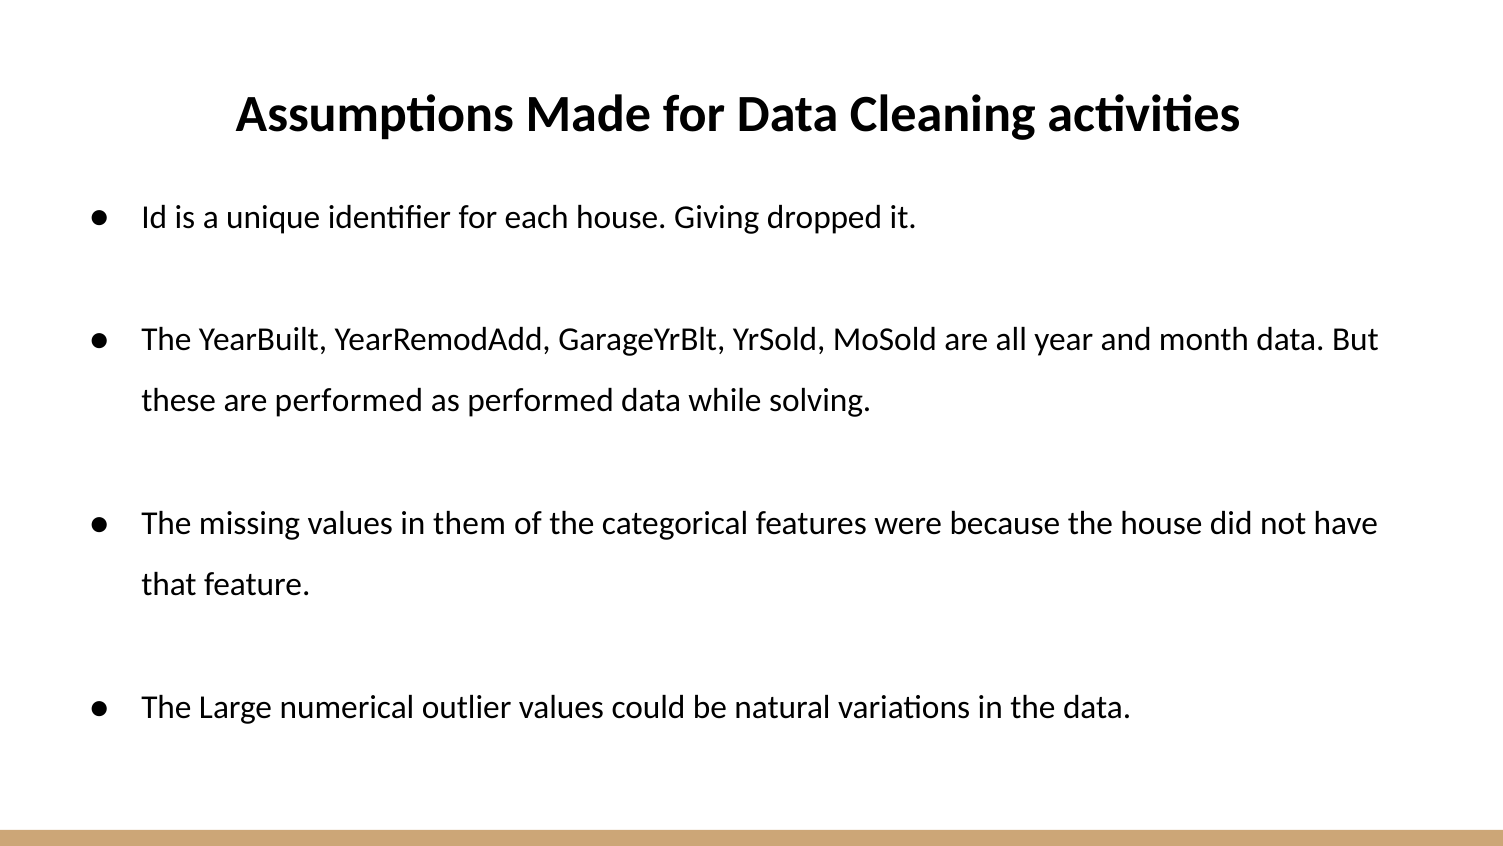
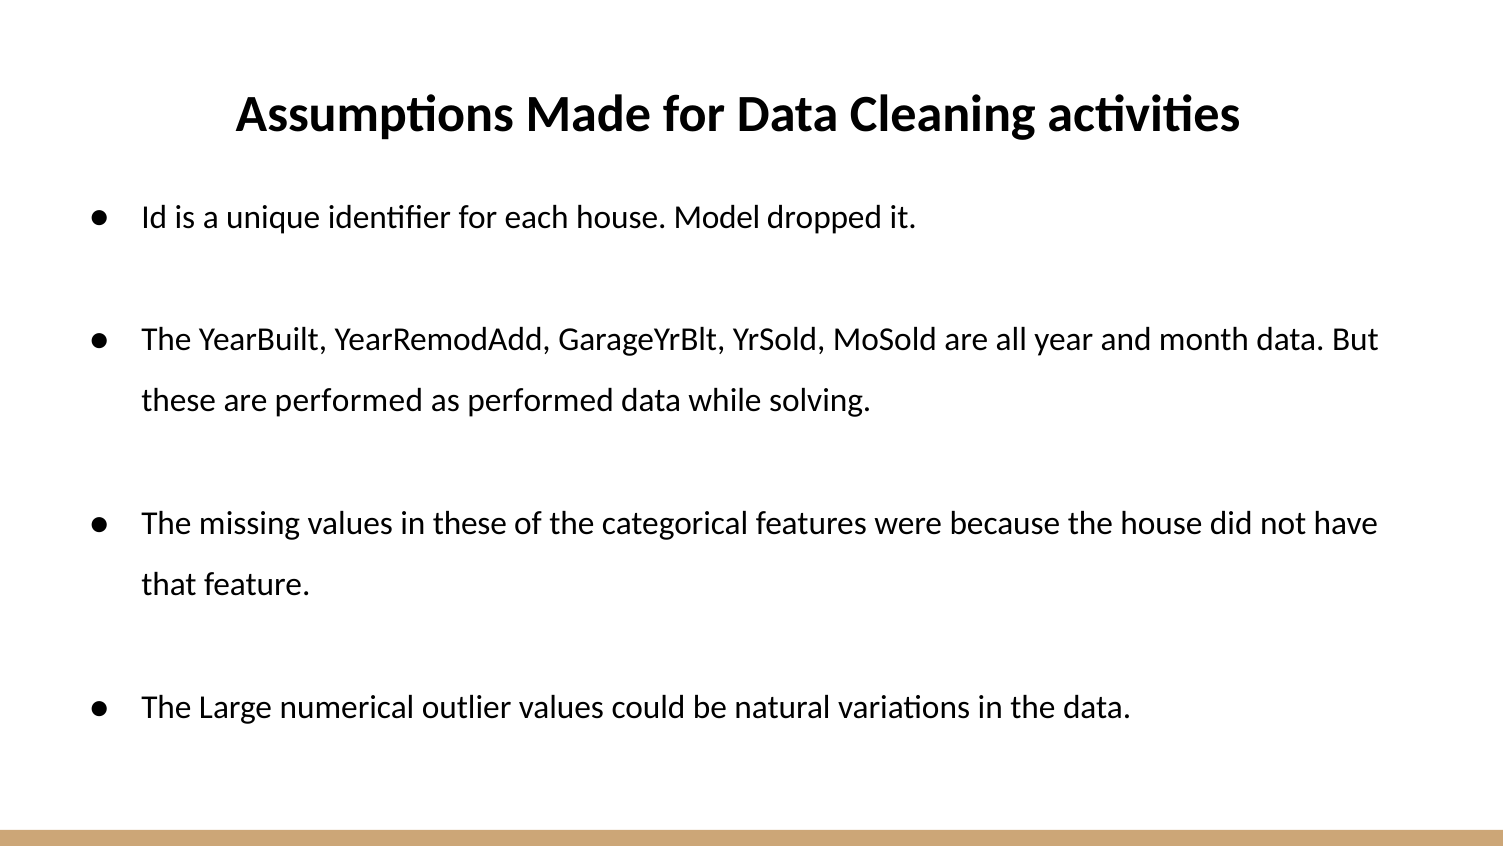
Giving: Giving -> Model (717, 217)
in them: them -> these (470, 523)
